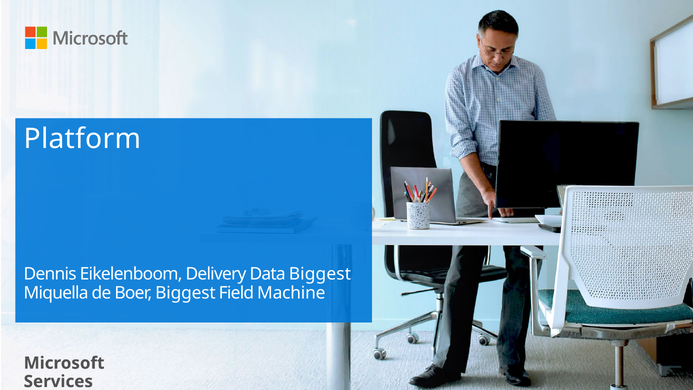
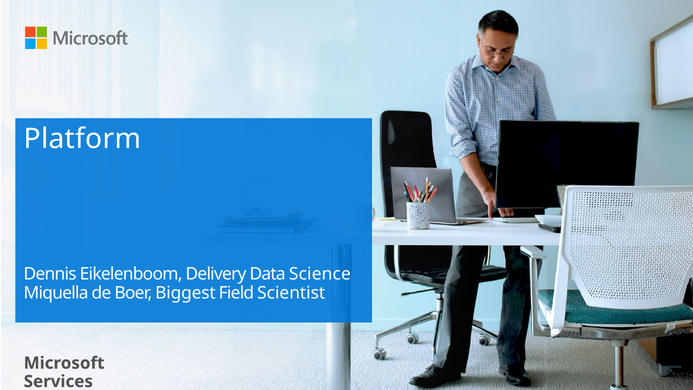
Data Biggest: Biggest -> Science (320, 274)
Machine: Machine -> Scientist (291, 293)
